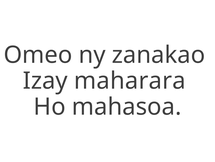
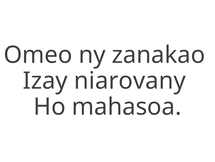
maharara: maharara -> niarovany (130, 80)
